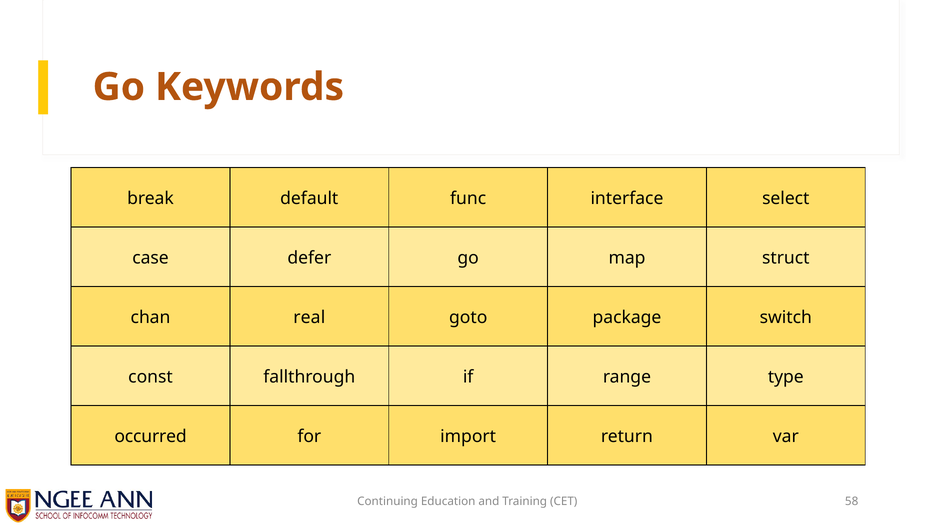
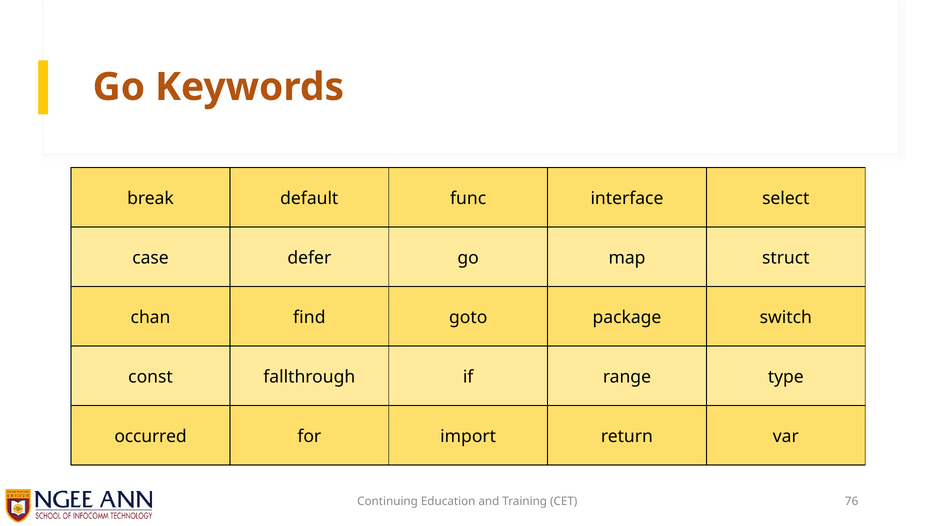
real: real -> find (309, 317)
58: 58 -> 76 (852, 501)
